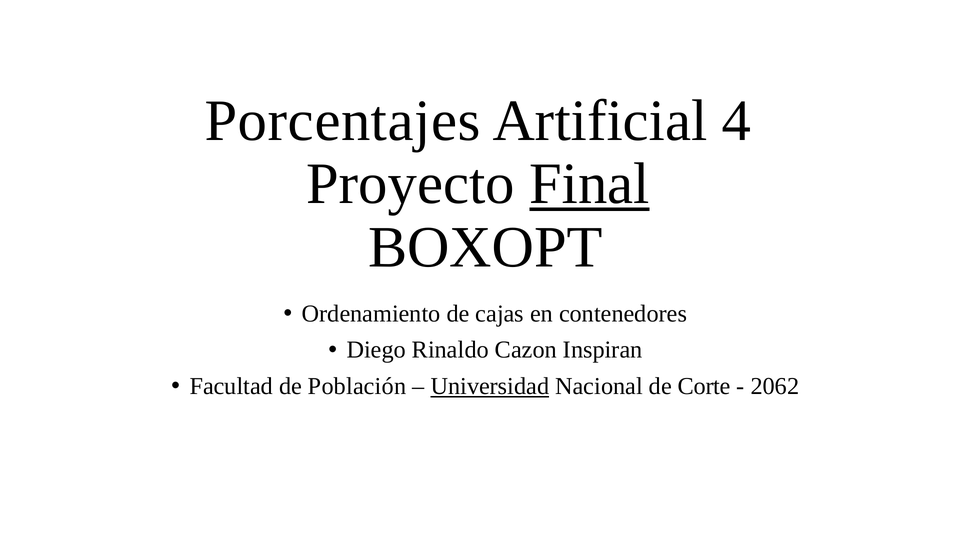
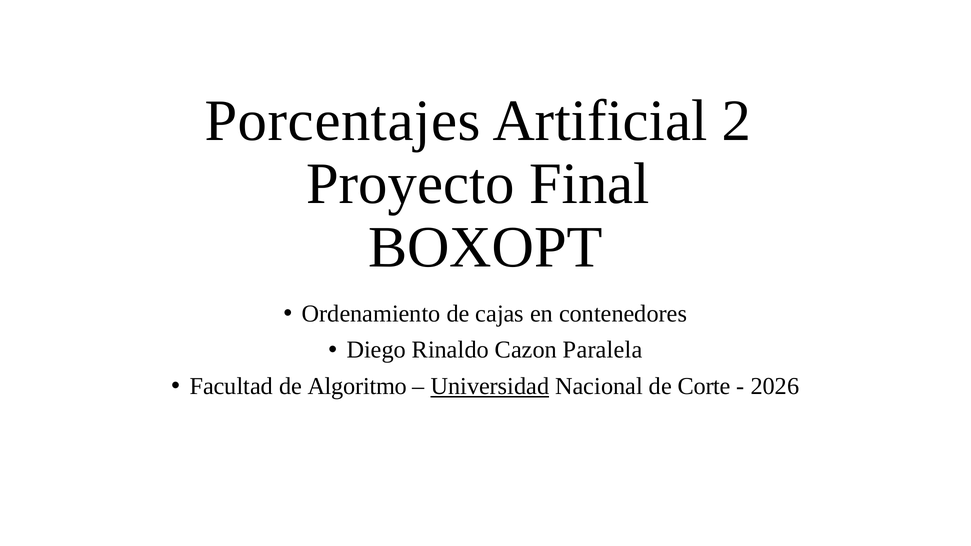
4: 4 -> 2 (737, 121)
Final underline: present -> none (589, 184)
Inspiran: Inspiran -> Paralela (603, 350)
Población: Población -> Algoritmo (357, 386)
2062: 2062 -> 2026 (775, 386)
